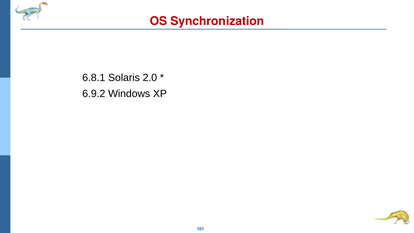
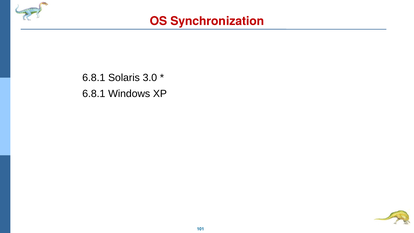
2.0: 2.0 -> 3.0 (150, 78)
6.9.2: 6.9.2 -> 6.8.1 (94, 94)
